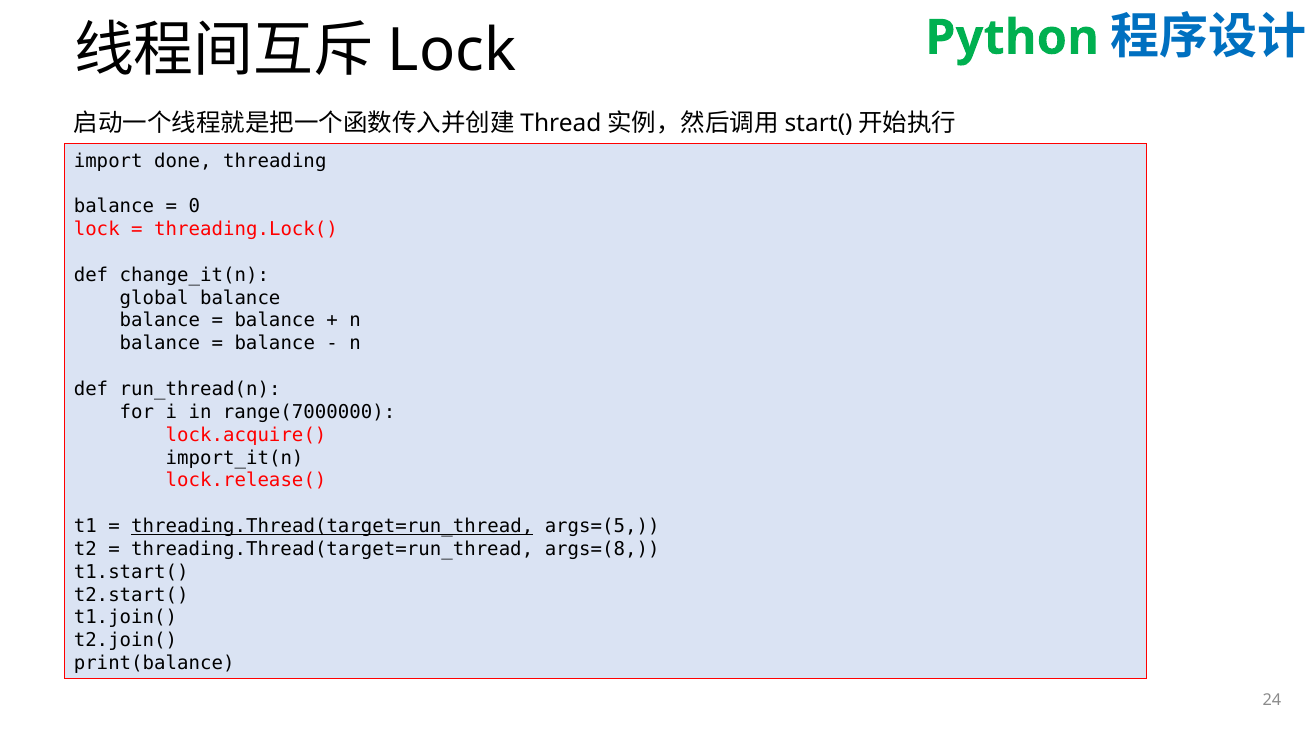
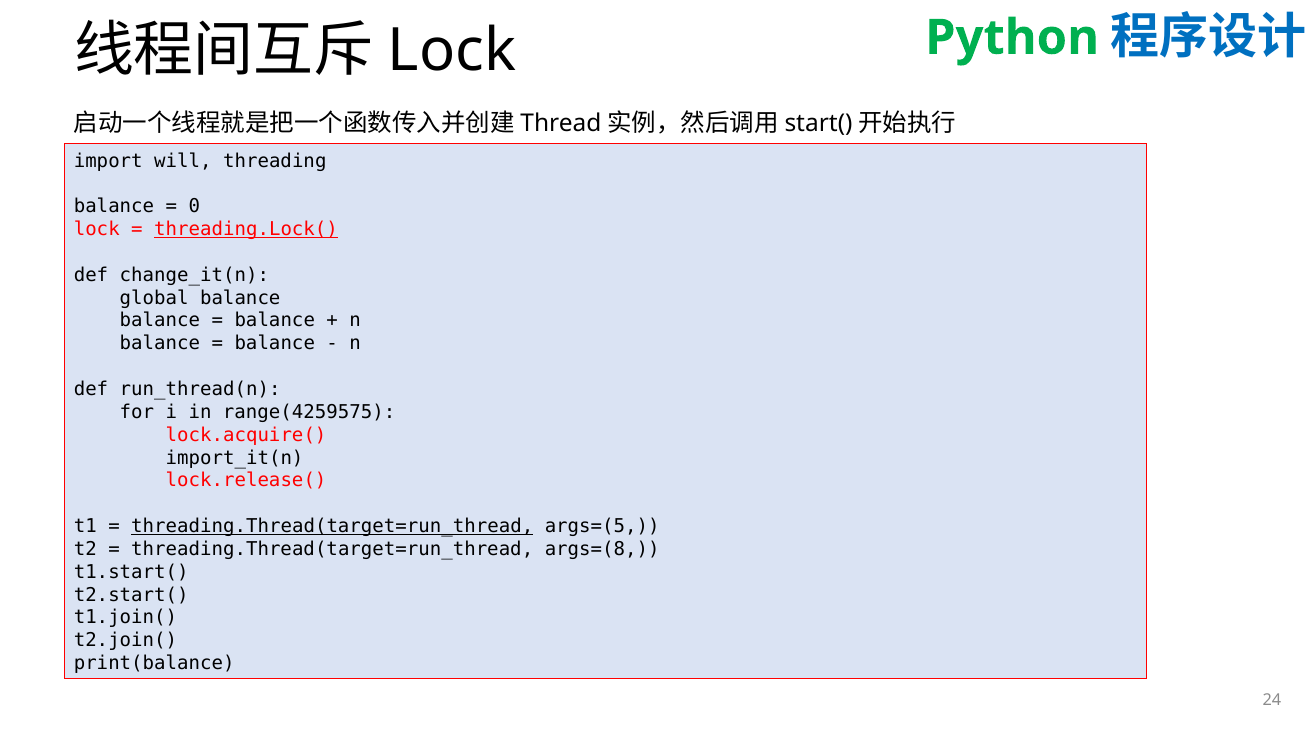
done: done -> will (183, 161)
threading.Lock( underline: none -> present (246, 229)
range(7000000: range(7000000 -> range(4259575 (309, 412)
